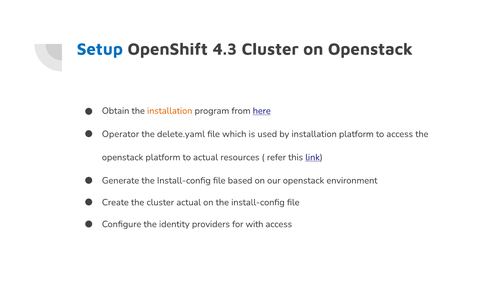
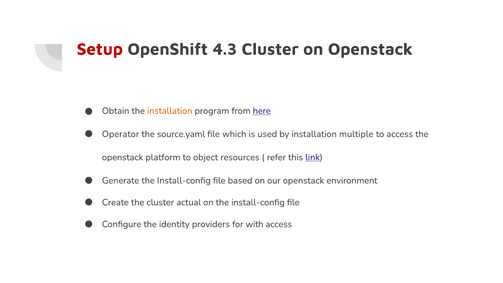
Setup colour: blue -> red (100, 49)
delete.yaml: delete.yaml -> source.yaml (181, 134)
installation platform: platform -> multiple (356, 134)
to actual: actual -> object (206, 157)
